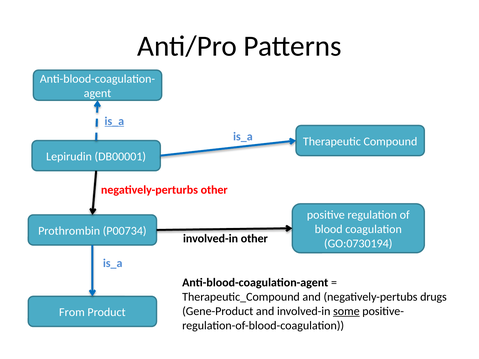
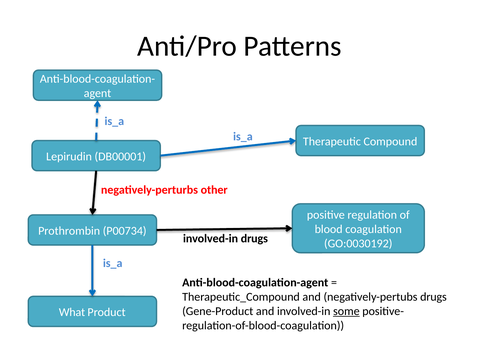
is_a underline: present -> none (114, 121)
involved-in other: other -> drugs (254, 239)
GO:0730194: GO:0730194 -> GO:0030192 (358, 244)
From: From -> What (72, 312)
